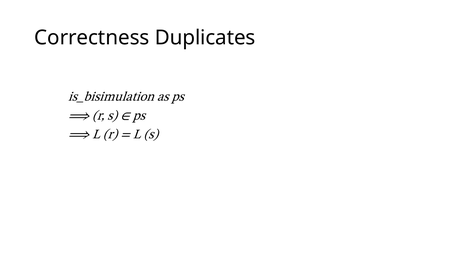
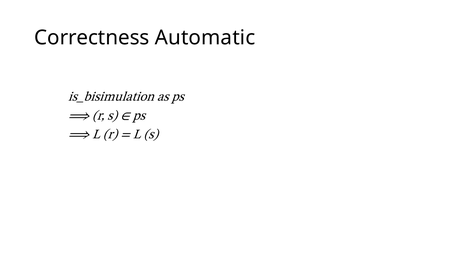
Duplicates: Duplicates -> Automatic (205, 38)
